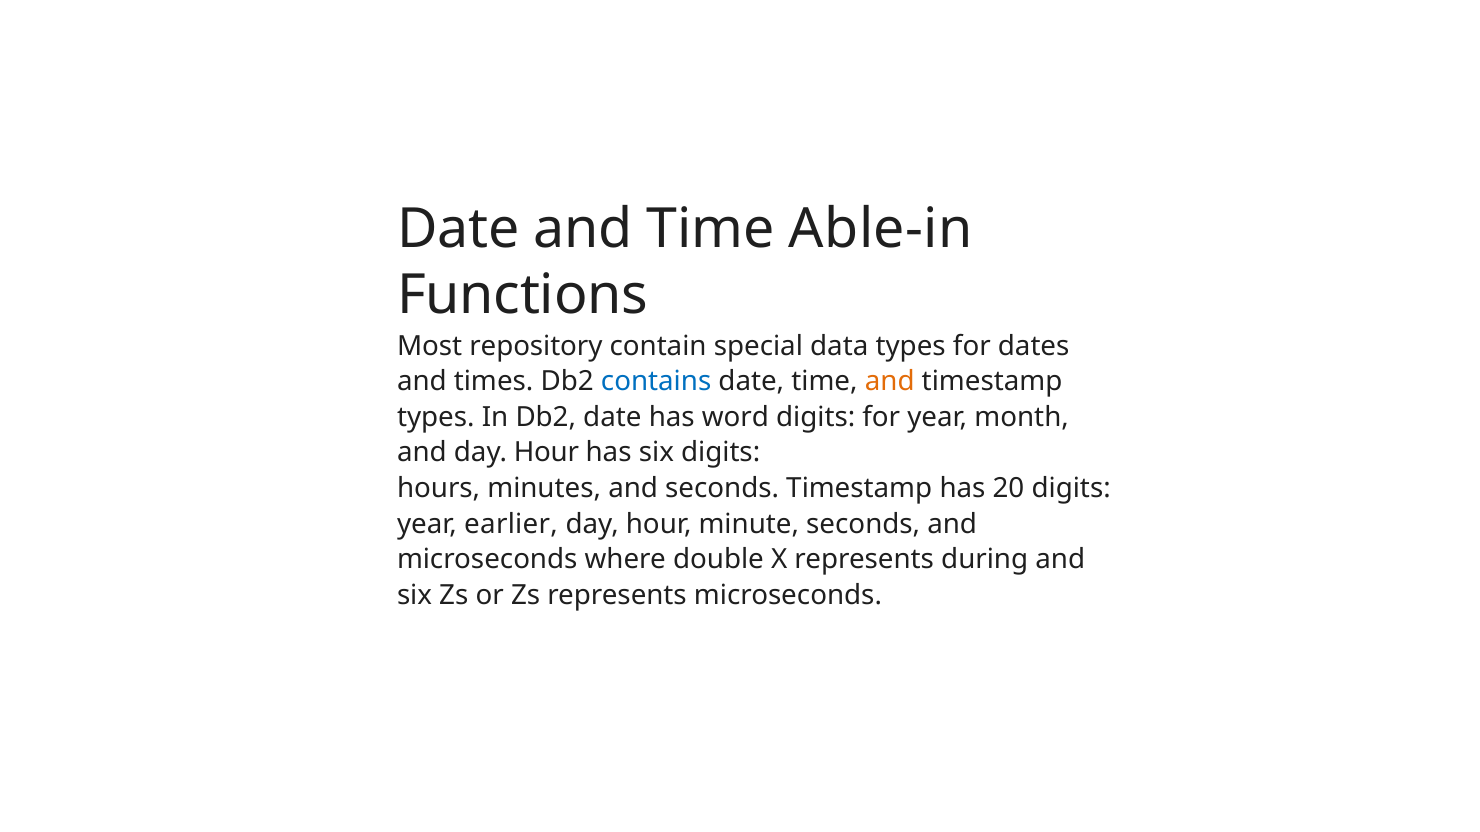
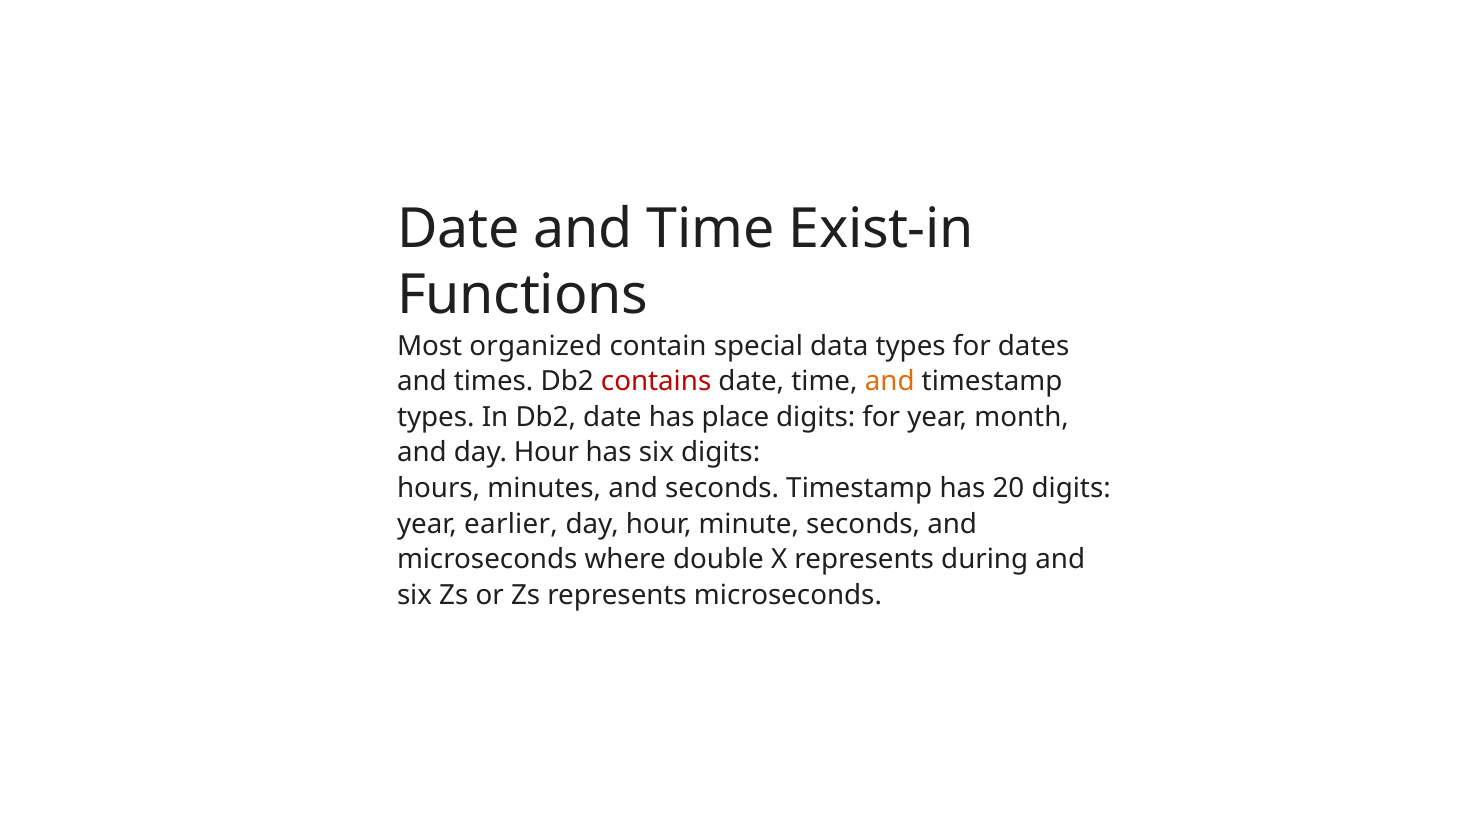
Able-in: Able-in -> Exist-in (881, 229)
repository: repository -> organized (536, 346)
contains colour: blue -> red (656, 382)
word: word -> place (736, 417)
